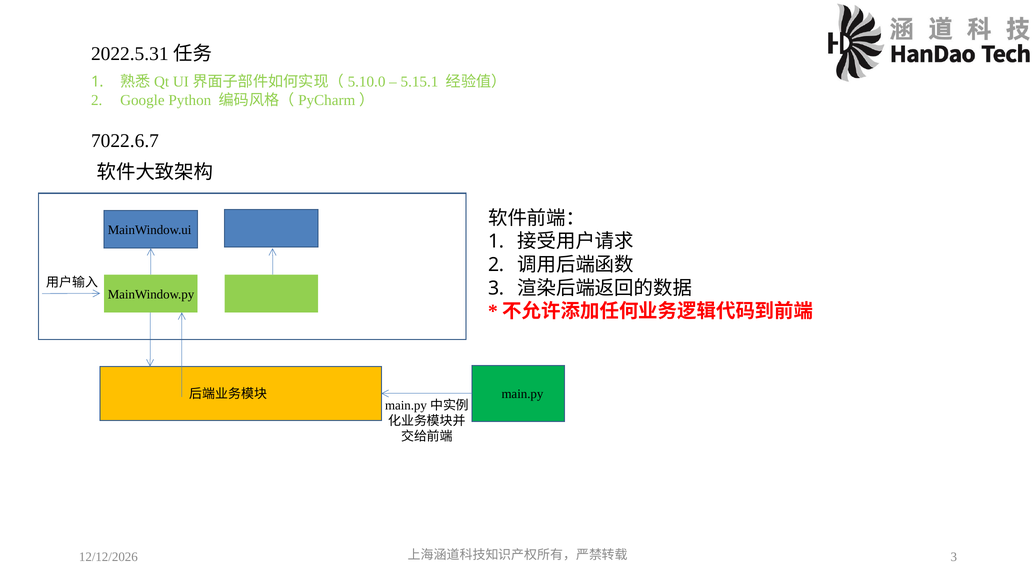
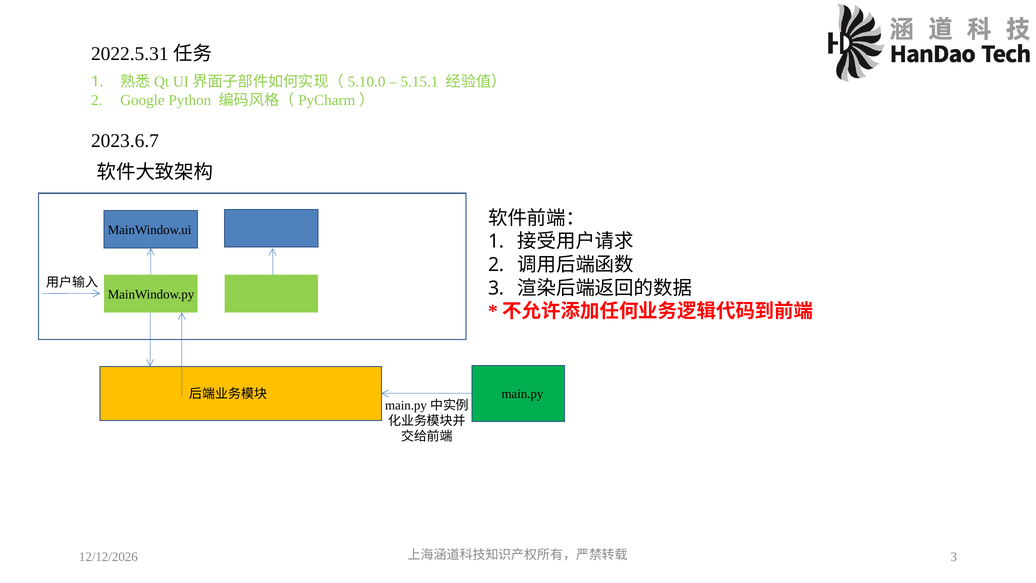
7022.6.7: 7022.6.7 -> 2023.6.7 (125, 141)
